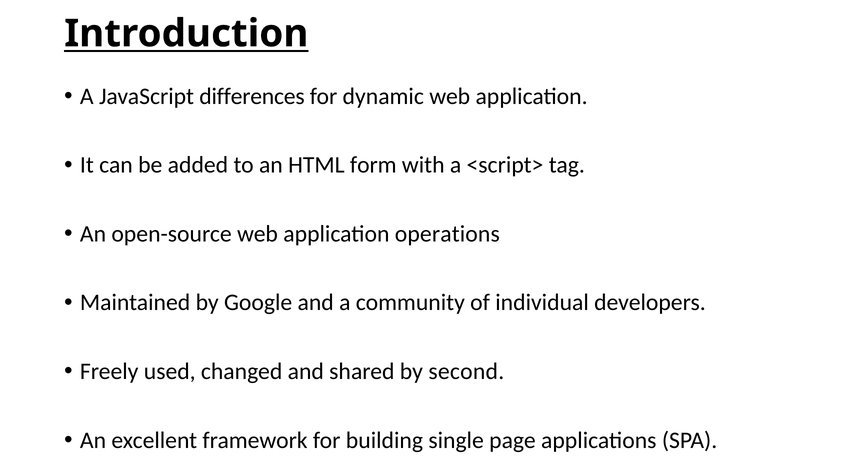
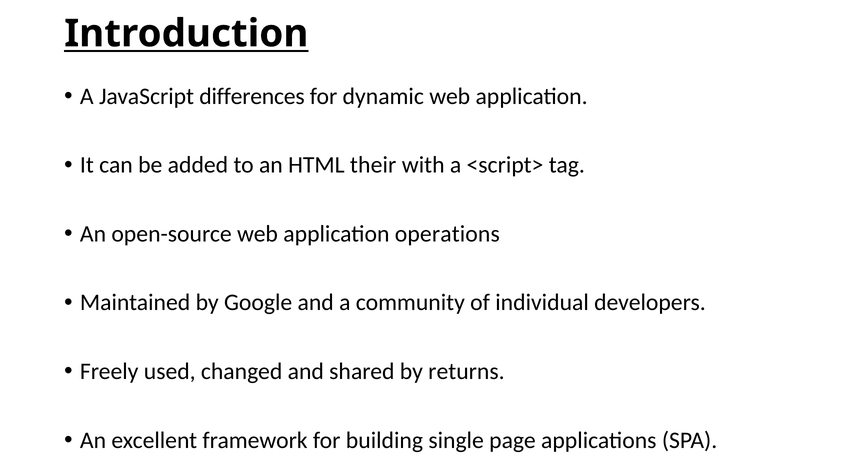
form: form -> their (373, 165)
second: second -> returns (466, 371)
